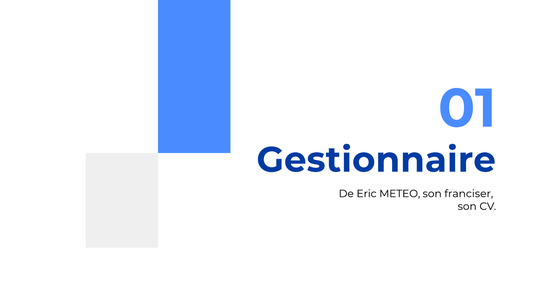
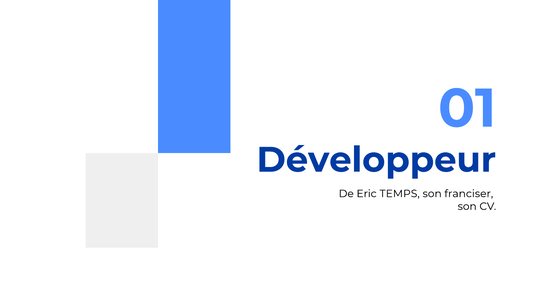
Gestionnaire: Gestionnaire -> Développeur (376, 160)
METEO: METEO -> TEMPS (400, 194)
